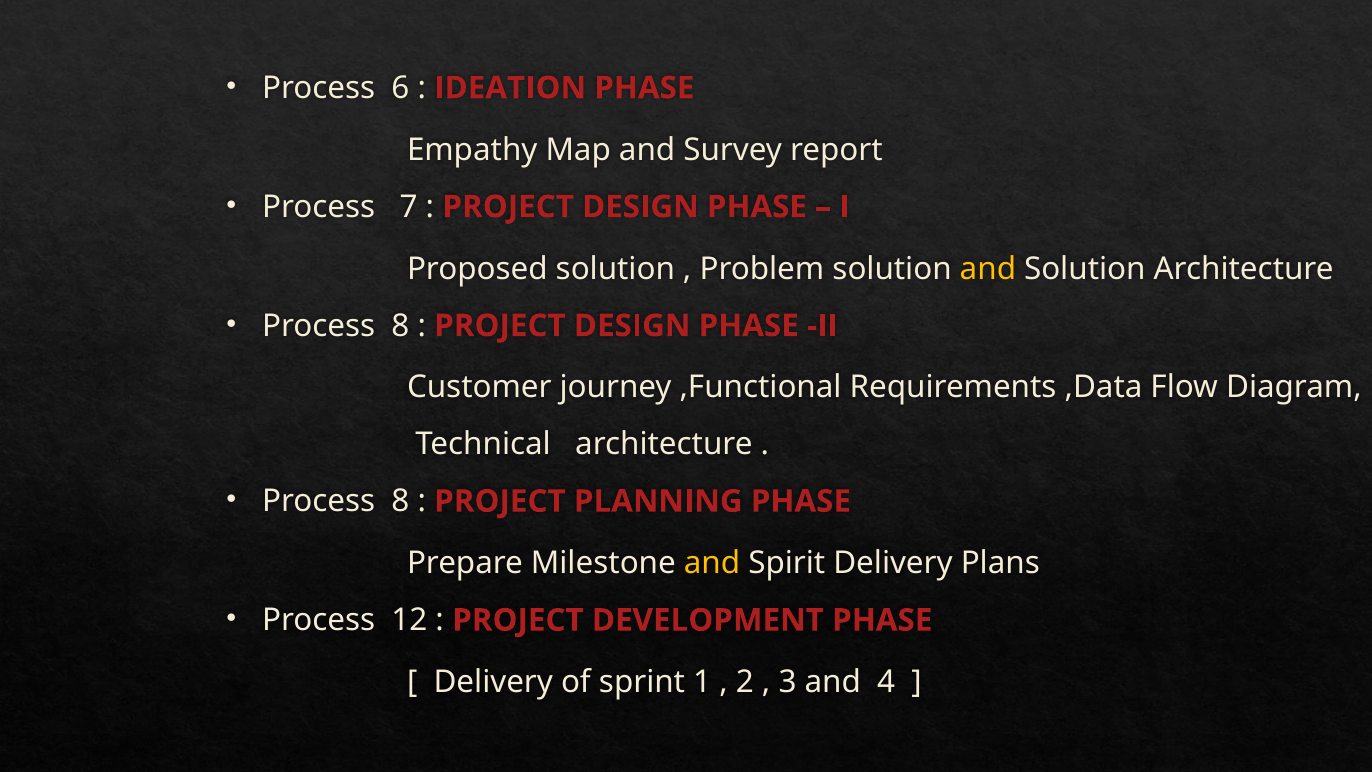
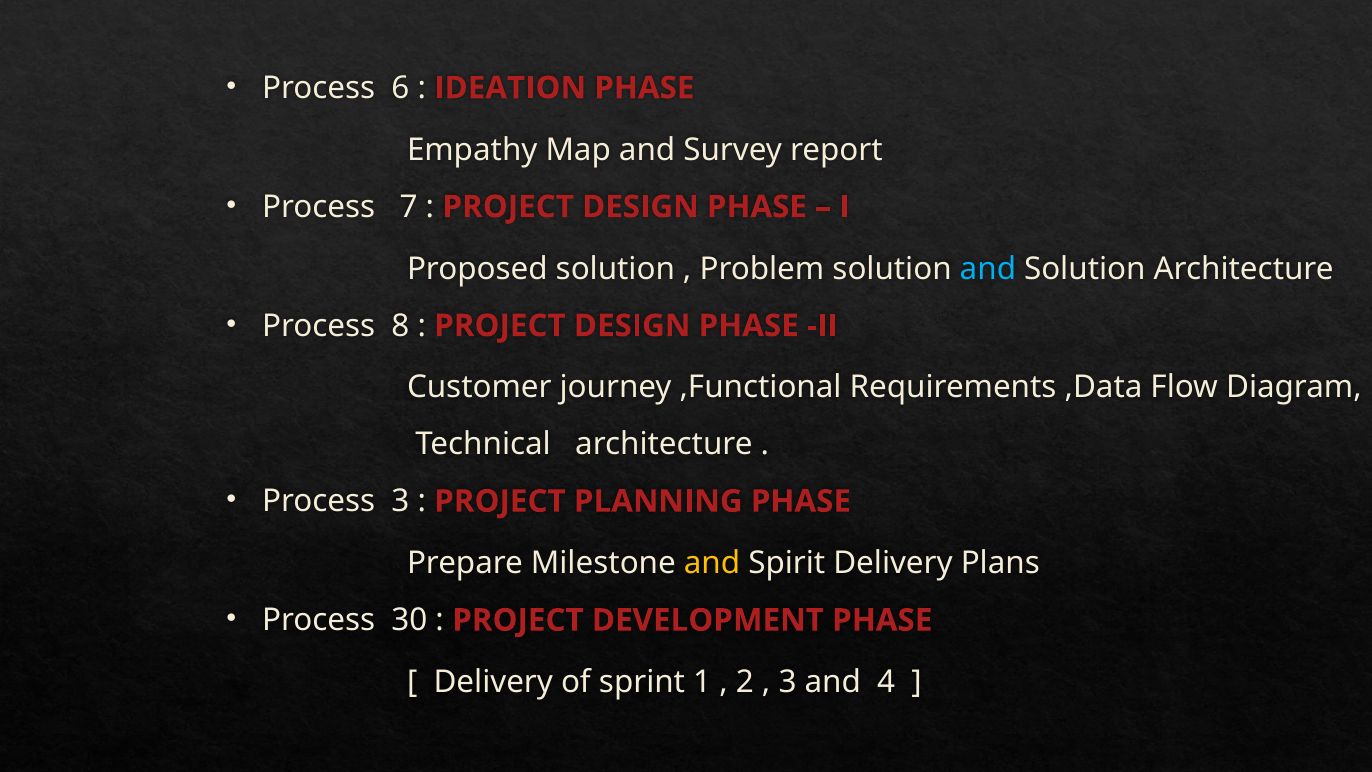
and colour: yellow -> light blue (988, 269)
8: 8 -> 3 (400, 501)
12: 12 -> 30 (409, 620)
